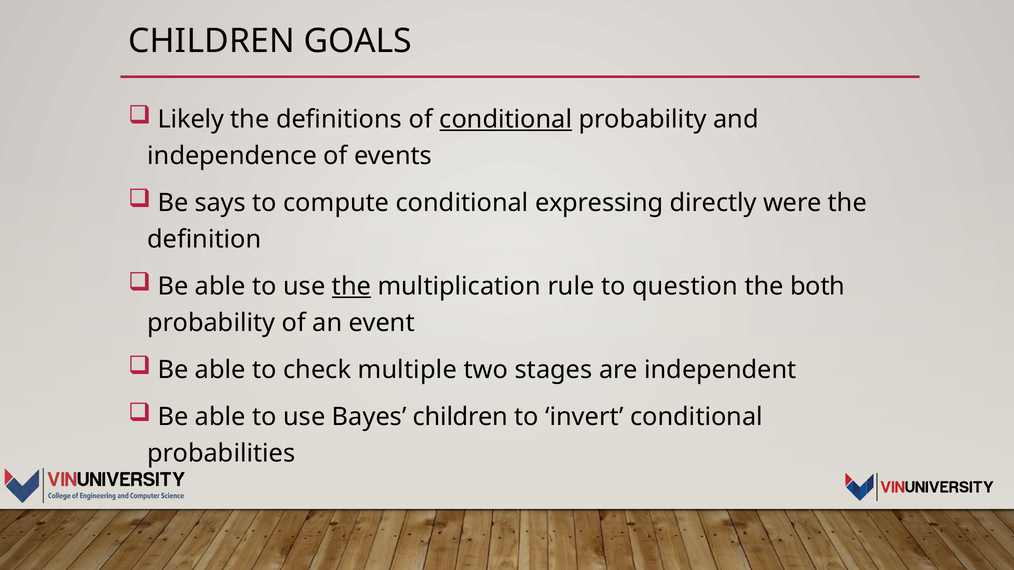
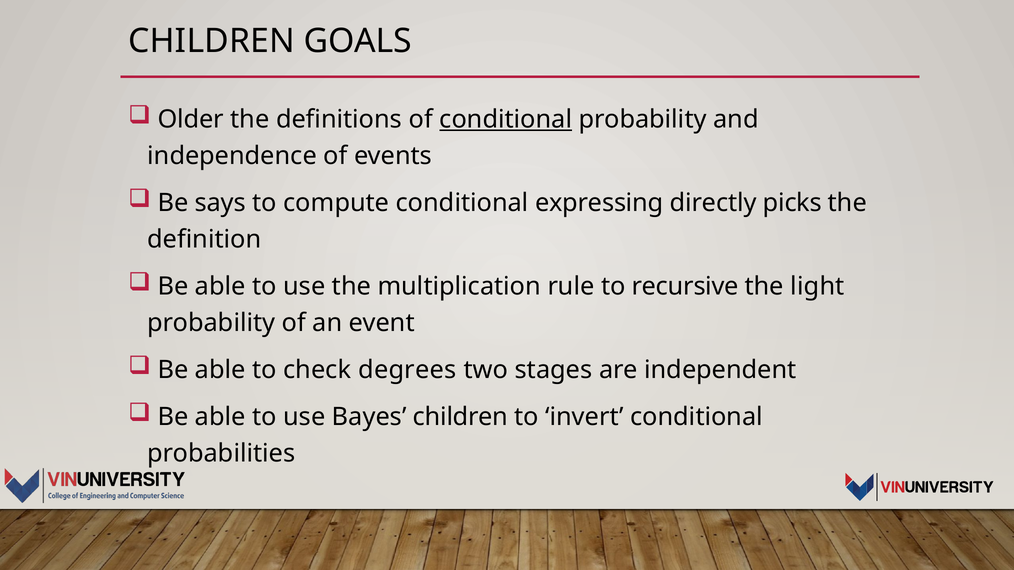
Likely: Likely -> Older (191, 120)
were: were -> picks (792, 203)
the underline: present -> none (352, 287)
question: question -> recursive (685, 287)
both: both -> light (817, 287)
multiple: multiple -> degrees (407, 370)
